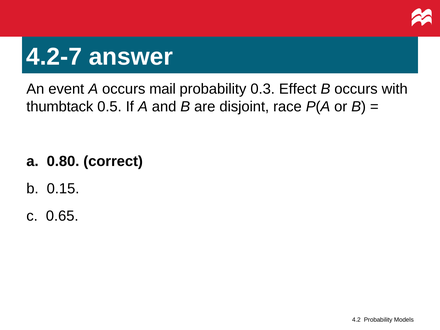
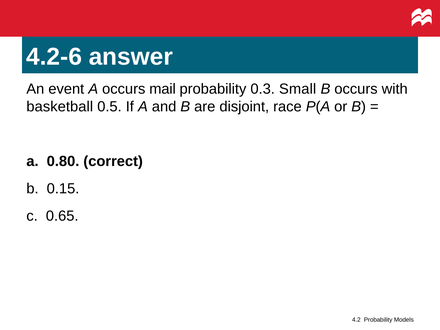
4.2-7: 4.2-7 -> 4.2-6 (54, 57)
Effect: Effect -> Small (298, 89)
thumbtack: thumbtack -> basketball (60, 107)
